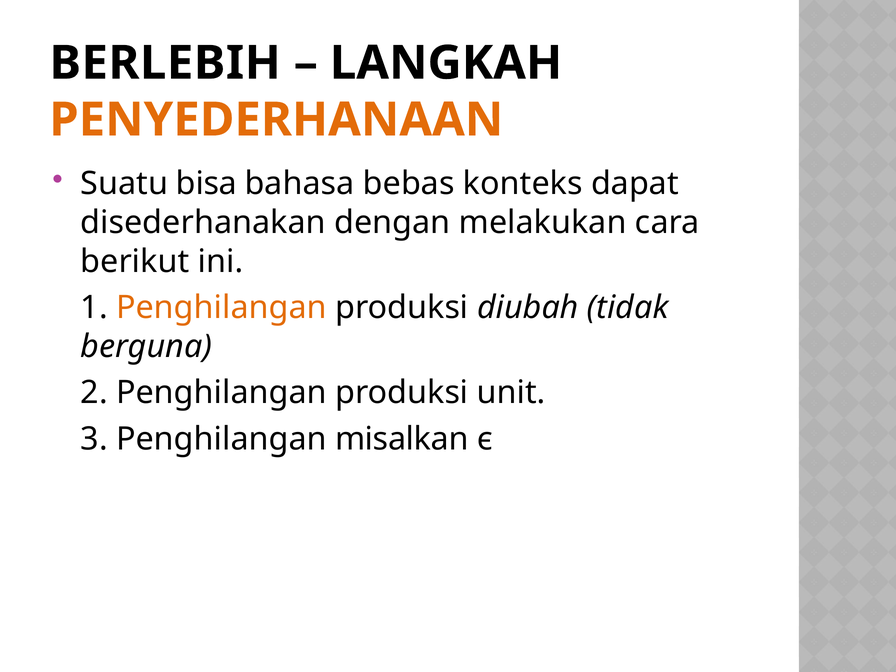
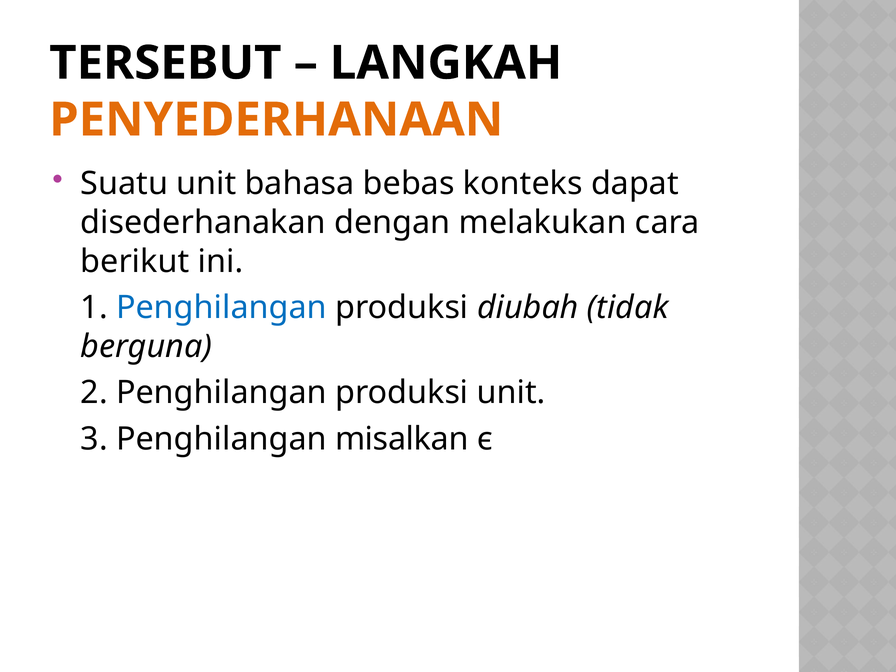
BERLEBIH: BERLEBIH -> TERSEBUT (165, 63)
Suatu bisa: bisa -> unit (206, 184)
Penghilangan colour: orange -> blue (221, 308)
